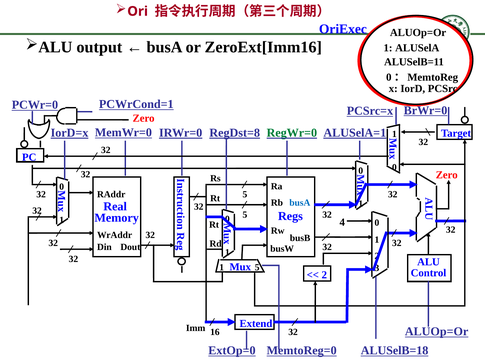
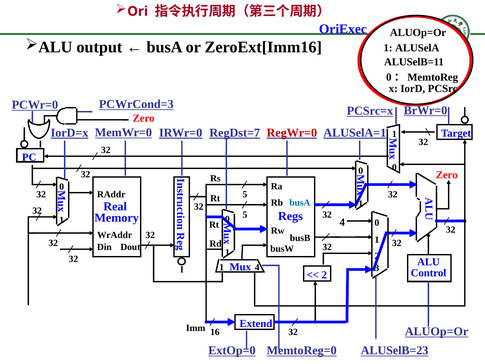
PCWrCond=1: PCWrCond=1 -> PCWrCond=3 (136, 104)
RegDst=8: RegDst=8 -> RegDst=7 (235, 133)
RegWr=0 colour: green -> red (292, 133)
Mux 5: 5 -> 4 (257, 267)
ALUSelB=18: ALUSelB=18 -> ALUSelB=23 (395, 350)
